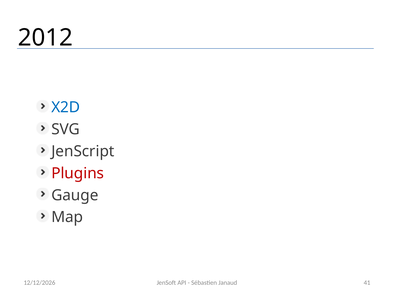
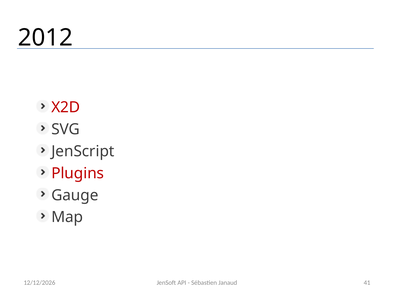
X2D colour: blue -> red (66, 107)
